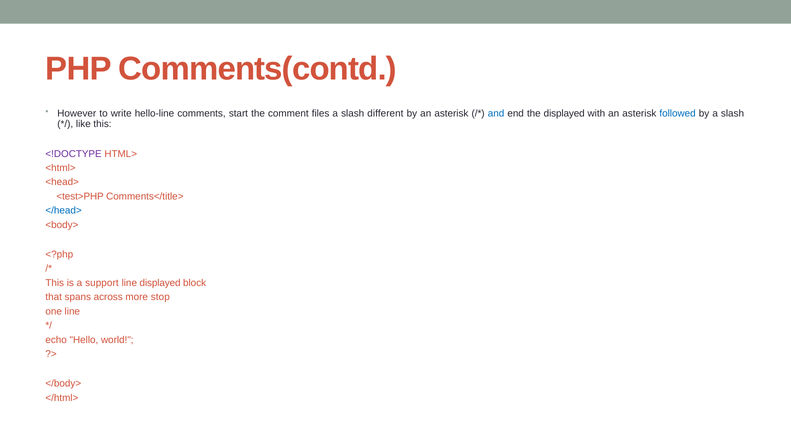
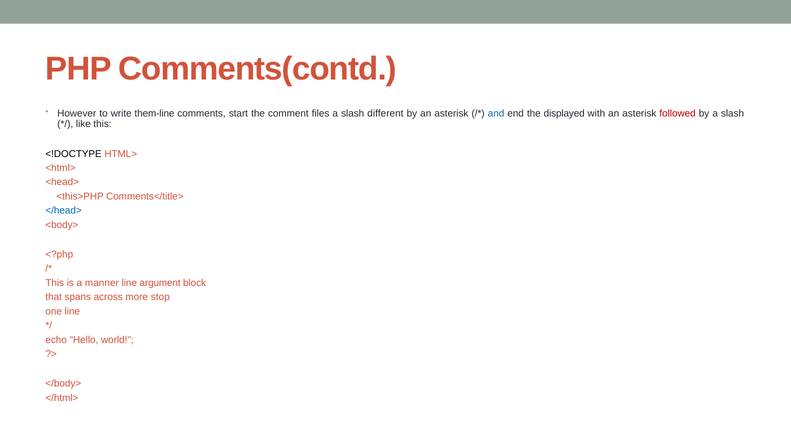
hello-line: hello-line -> them-line (155, 113)
followed colour: blue -> red (678, 113)
<!DOCTYPE colour: purple -> black (74, 154)
<test>PHP: <test>PHP -> <this>PHP (80, 196)
support: support -> manner (102, 283)
line displayed: displayed -> argument (160, 283)
